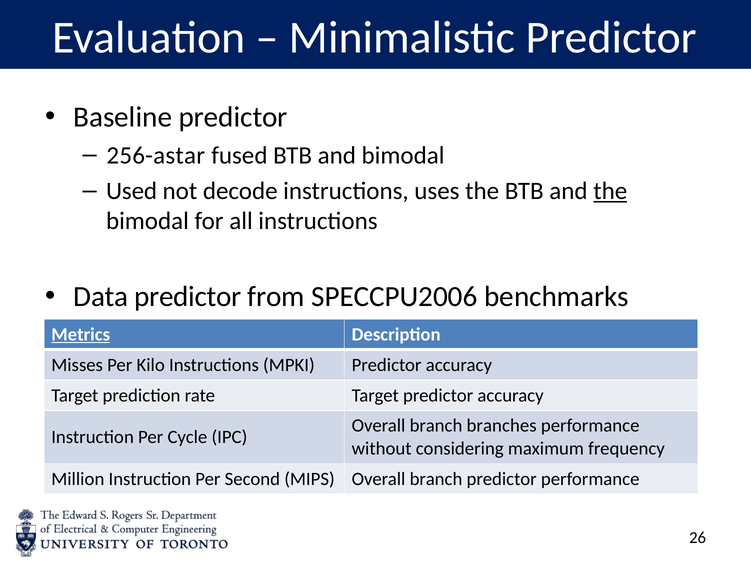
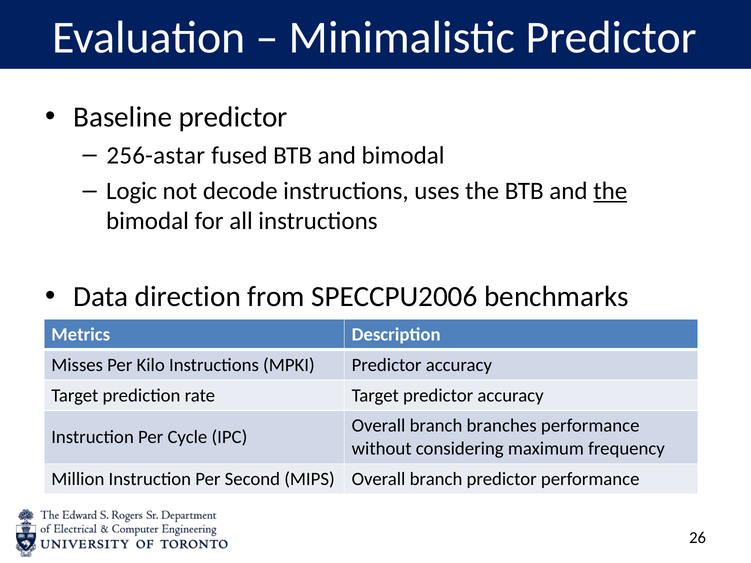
Used: Used -> Logic (132, 191)
Data predictor: predictor -> direction (188, 297)
Metrics underline: present -> none (81, 335)
